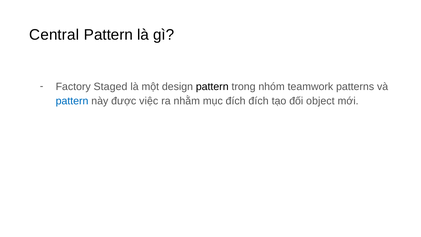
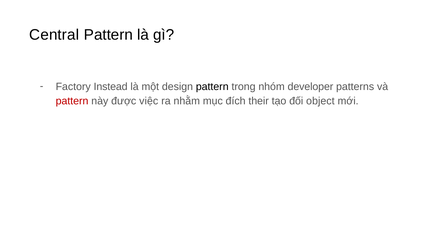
Staged: Staged -> Instead (111, 86)
teamwork: teamwork -> developer (310, 86)
pattern colour: blue -> red (72, 101)
đích đích: đích -> their (259, 101)
